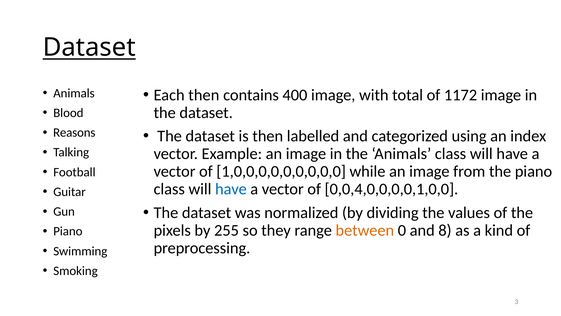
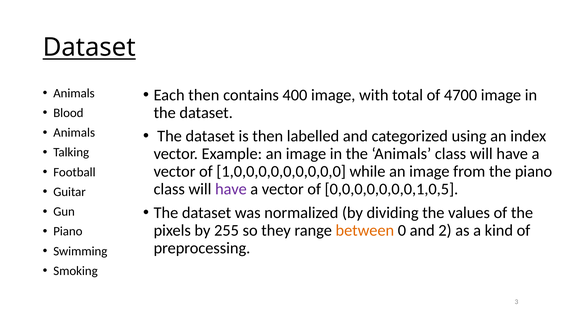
1172: 1172 -> 4700 (461, 95)
Reasons: Reasons -> Animals (74, 132)
have colour: blue -> purple (231, 189)
0,0,4,0,0,0,0,1,0,0: 0,0,4,0,0,0,0,1,0,0 -> 0,0,0,0,0,0,0,1,0,5 (391, 189)
8: 8 -> 2 (445, 230)
